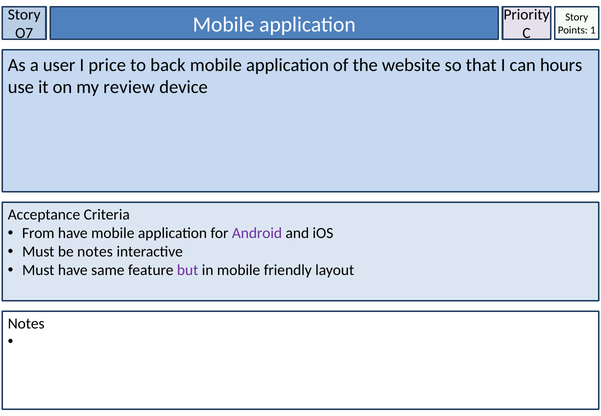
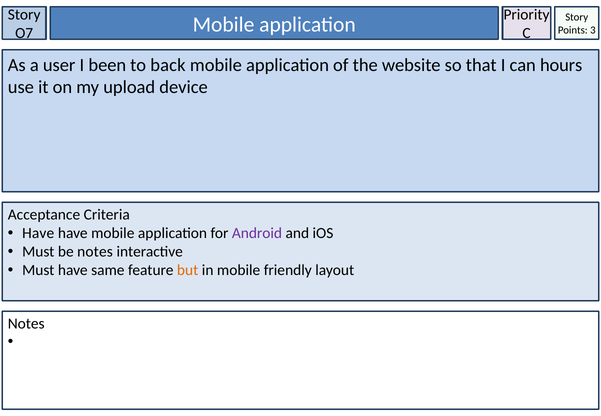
1: 1 -> 3 (593, 30)
price: price -> been (107, 65)
review: review -> upload (129, 87)
From: From -> Have (38, 233)
but colour: purple -> orange (188, 270)
